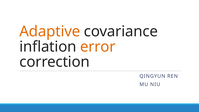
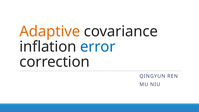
error colour: orange -> blue (98, 47)
